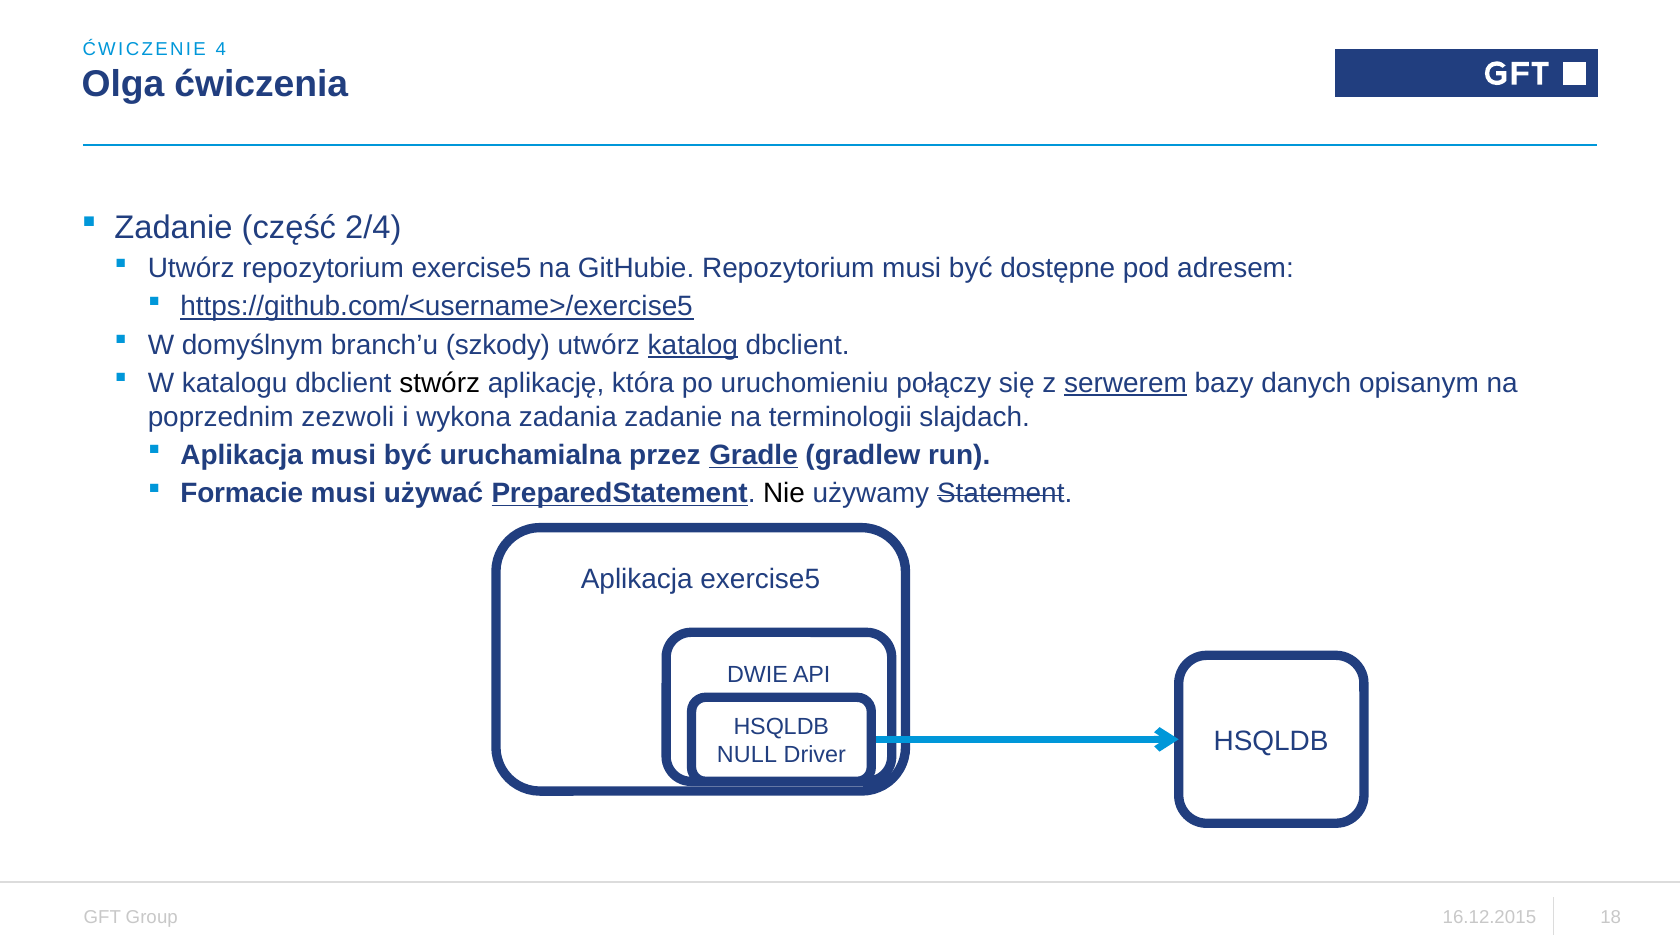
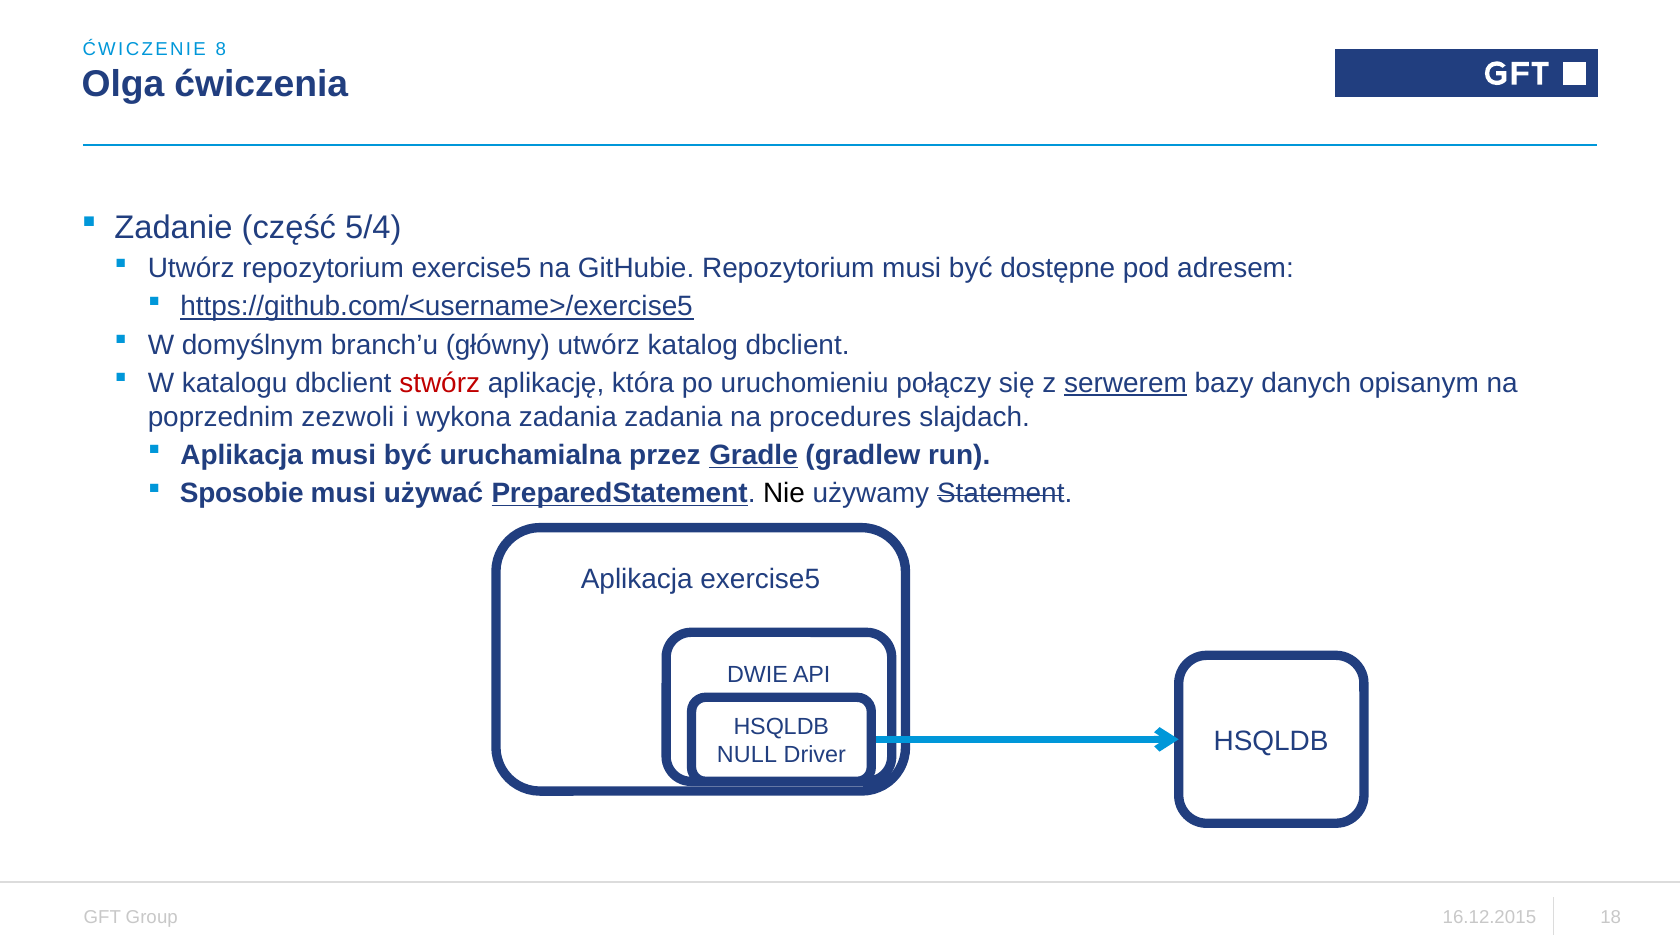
4: 4 -> 8 (221, 49)
2/4: 2/4 -> 5/4 (373, 228)
szkody: szkody -> główny (498, 345)
katalog underline: present -> none (693, 345)
stwórz colour: black -> red (440, 383)
zadania zadanie: zadanie -> zadania (673, 417)
terminologii: terminologii -> procedures (840, 417)
Formacie: Formacie -> Sposobie (242, 493)
